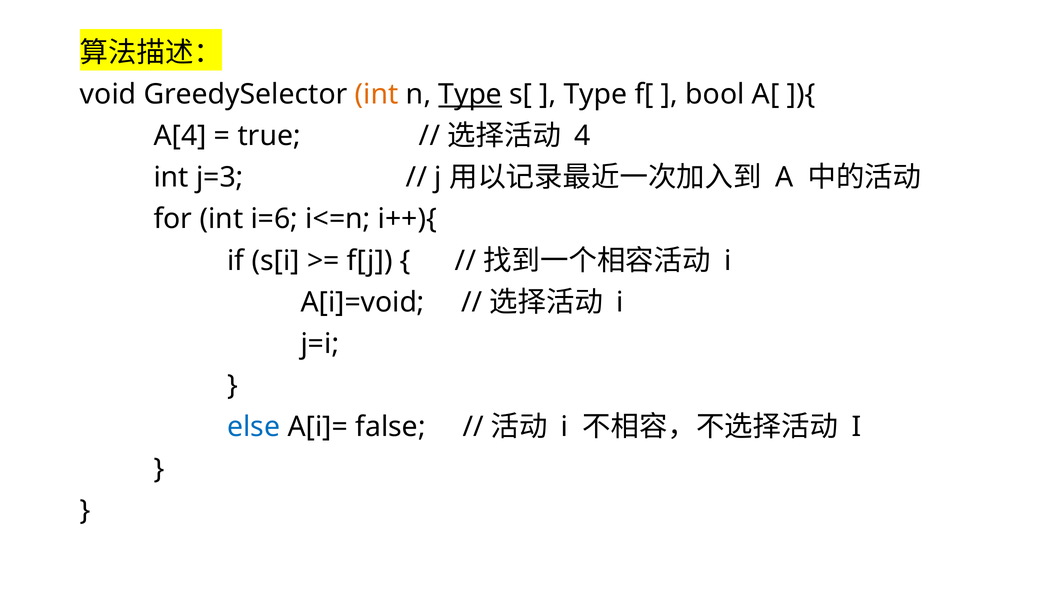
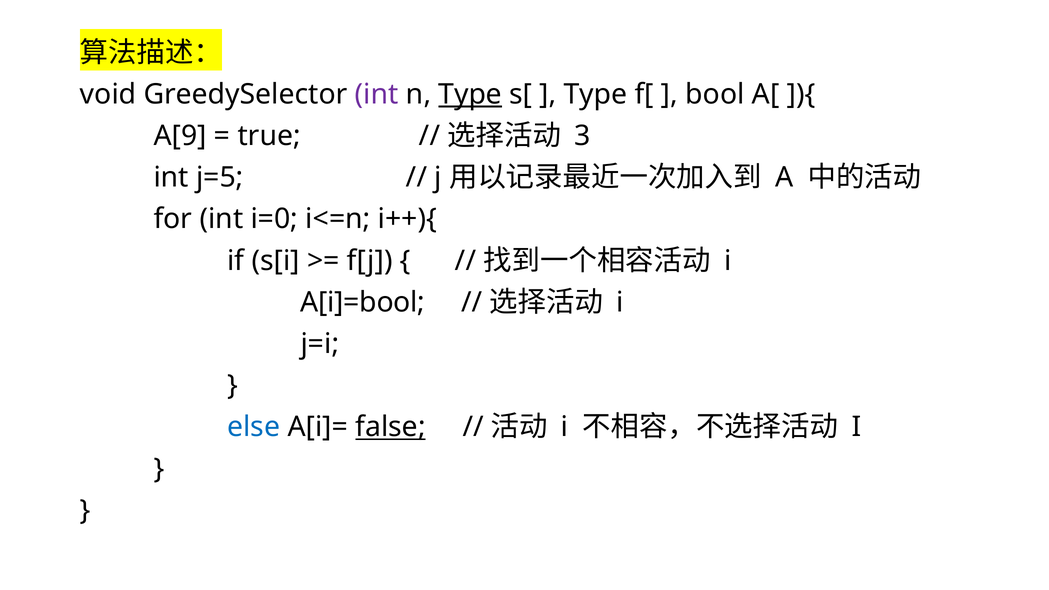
int colour: orange -> purple (377, 94)
A[4: A[4 -> A[9 (180, 136)
4: 4 -> 3 (582, 136)
j=3: j=3 -> j=5 (220, 177)
i=6: i=6 -> i=0 (274, 219)
A[i]=void: A[i]=void -> A[i]=bool (363, 302)
false underline: none -> present (391, 427)
